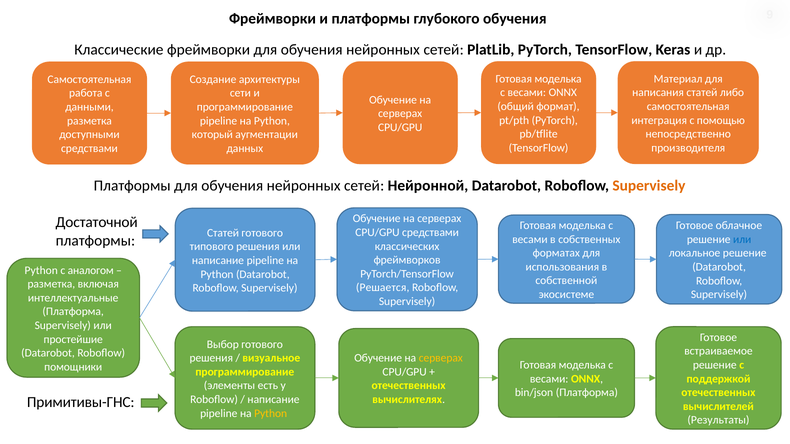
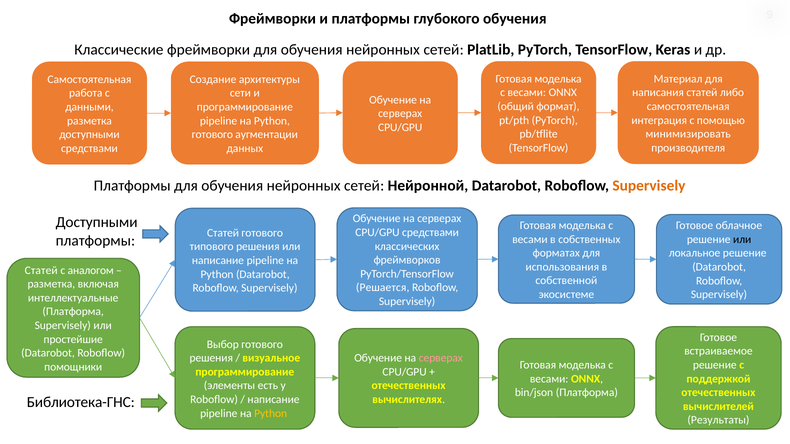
непосредственно: непосредственно -> минимизировать (688, 134)
который: который -> готового (212, 135)
Достаточной: Достаточной -> Доступными (97, 222)
или colour: blue -> black (742, 240)
Python: Python -> Статей (41, 270)
серверах colour: yellow -> pink (441, 358)
Примитивы-ГНС: Примитивы-ГНС -> Библиотека-ГНС (81, 402)
